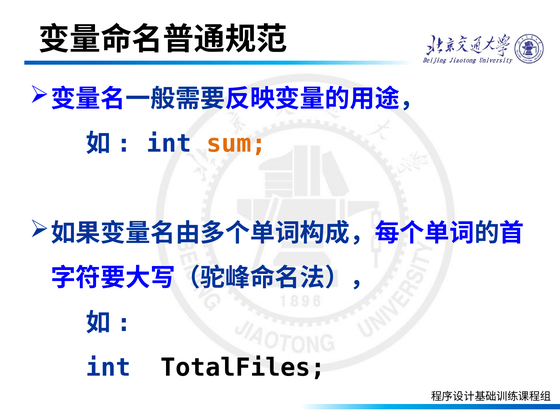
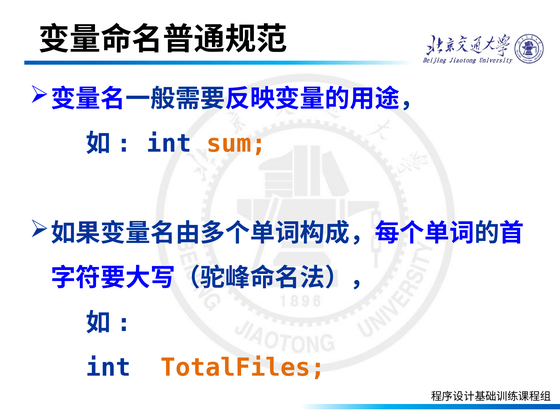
TotalFiles colour: black -> orange (243, 368)
